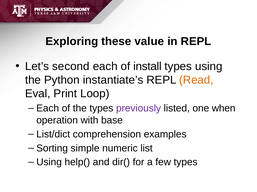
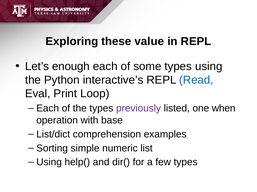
second: second -> enough (71, 67)
install: install -> some (147, 67)
instantiate’s: instantiate’s -> interactive’s (113, 80)
Read colour: orange -> blue (196, 80)
